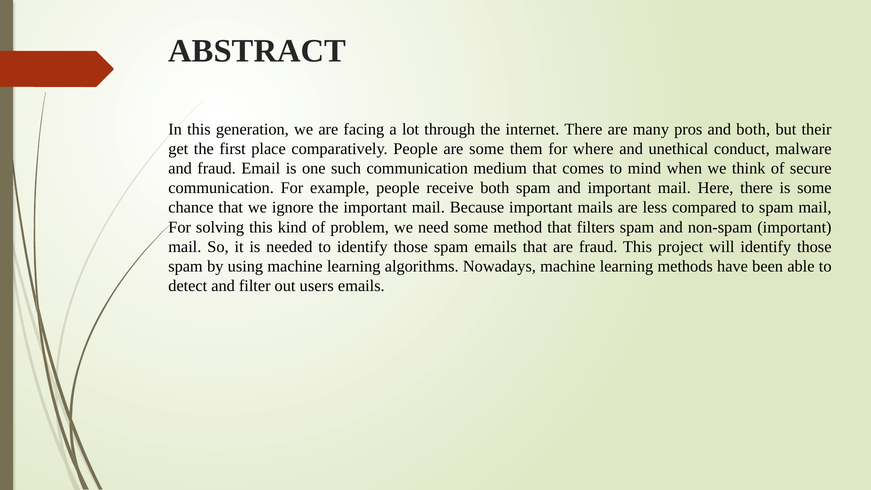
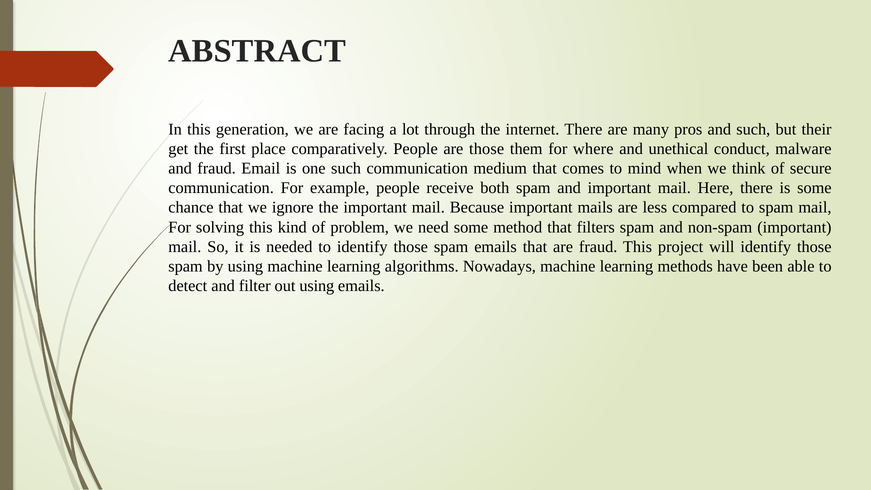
and both: both -> such (753, 129)
are some: some -> those (487, 149)
out users: users -> using (317, 286)
